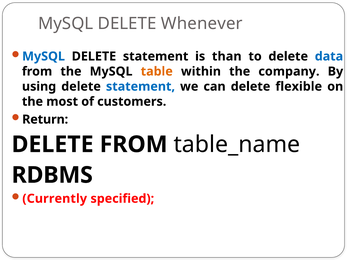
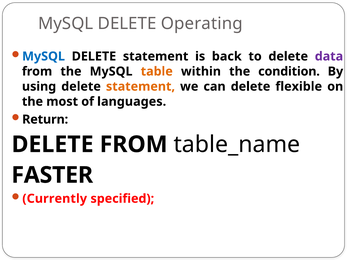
Whenever: Whenever -> Operating (202, 23)
than: than -> back (227, 56)
data colour: blue -> purple (329, 56)
company: company -> condition (289, 71)
statement colour: blue -> orange (140, 86)
customers: customers -> languages (132, 101)
RDBMS: RDBMS -> FASTER (52, 175)
